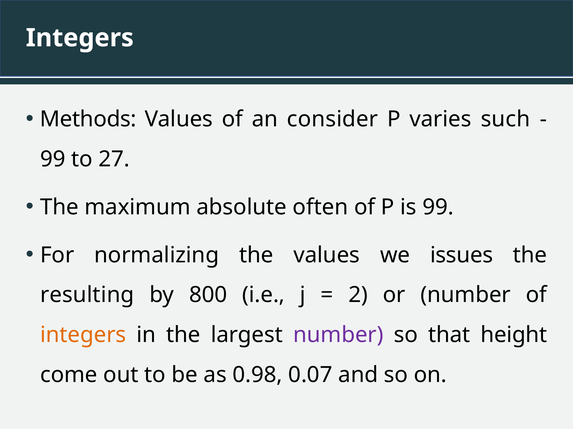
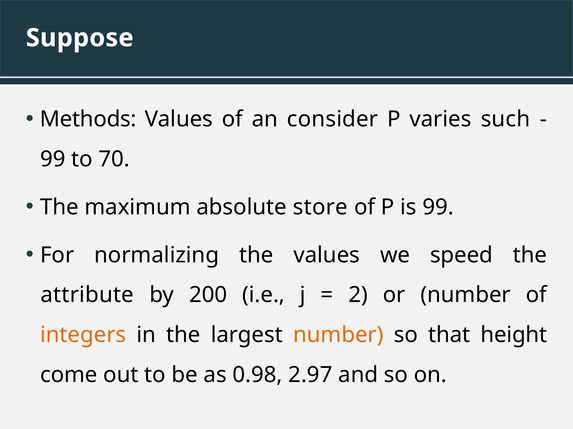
Integers: Integers -> Suppose (80, 38)
27: 27 -> 70 (114, 159)
often: often -> store (320, 207)
issues: issues -> speed (461, 255)
resulting: resulting -> attribute (87, 295)
800: 800 -> 200 (208, 295)
number colour: purple -> orange (338, 335)
0.07: 0.07 -> 2.97 (310, 376)
